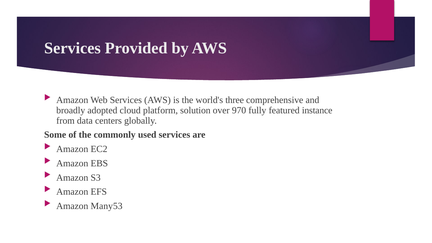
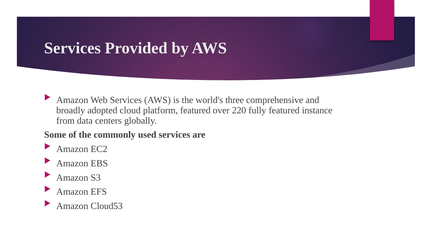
platform solution: solution -> featured (195, 110)
970: 970 -> 220 (239, 110)
Many53: Many53 -> Cloud53 (107, 206)
